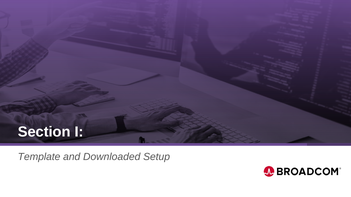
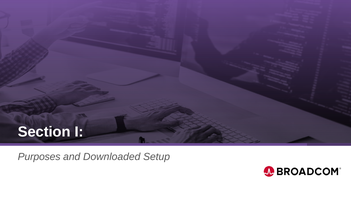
Template: Template -> Purposes (39, 157)
